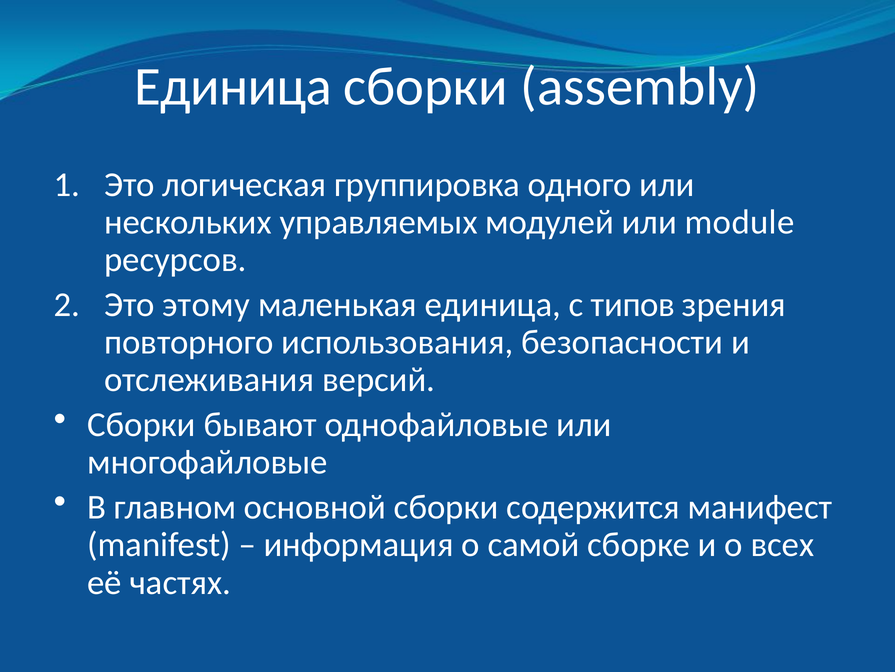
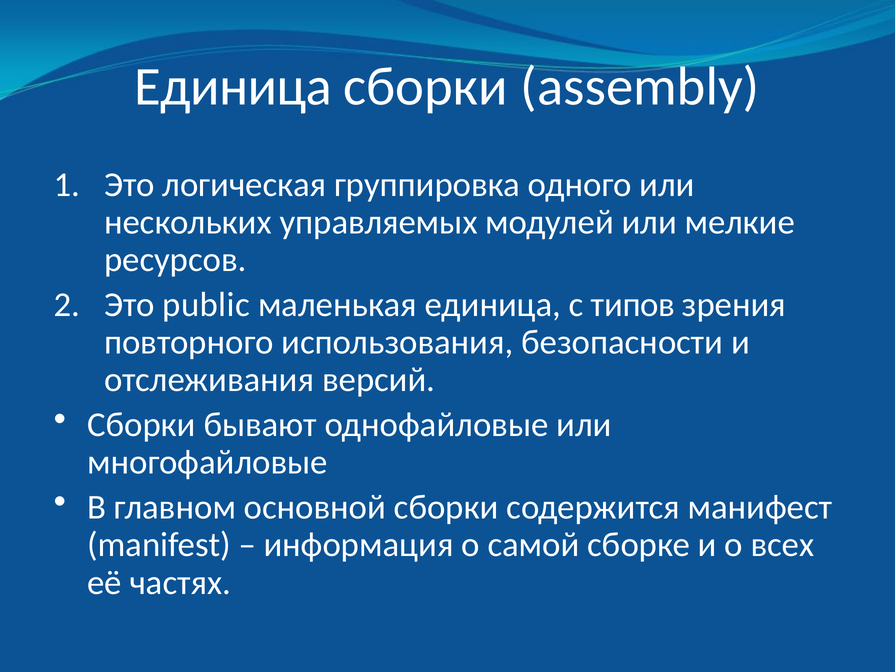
module: module -> мелкие (740, 222)
этому: этому -> public (206, 304)
